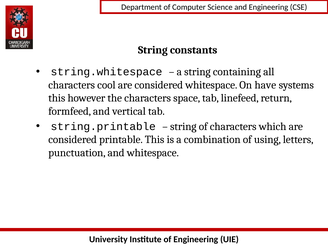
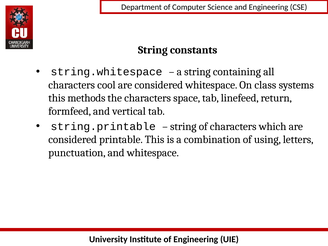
have: have -> class (265, 85)
however: however -> methods (86, 98)
